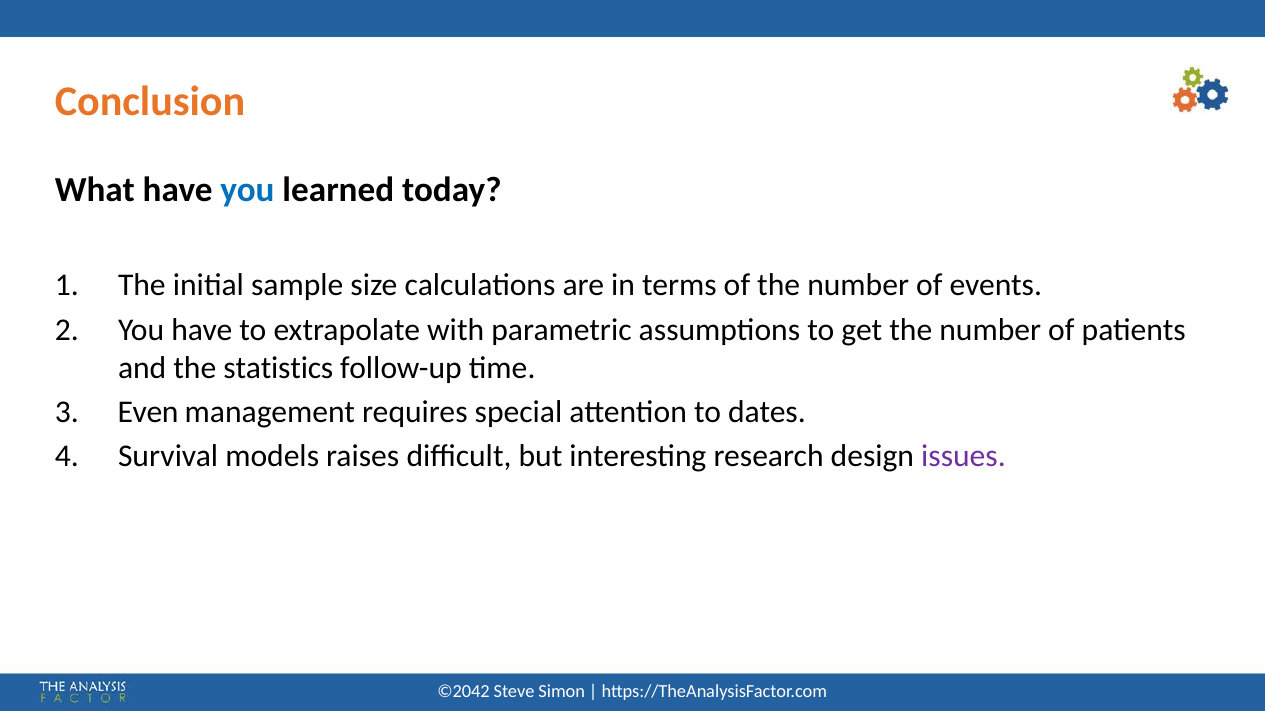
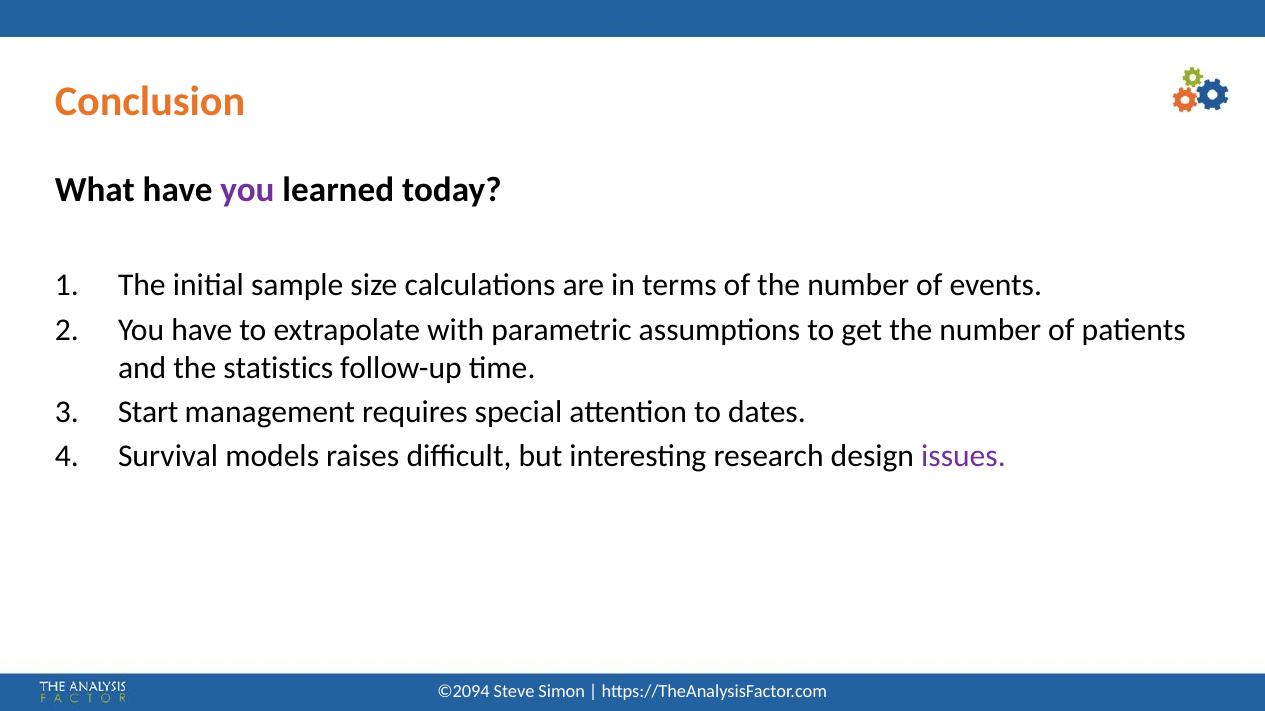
you colour: blue -> purple (248, 190)
Even: Even -> Start (148, 412)
©2042: ©2042 -> ©2094 (463, 692)
